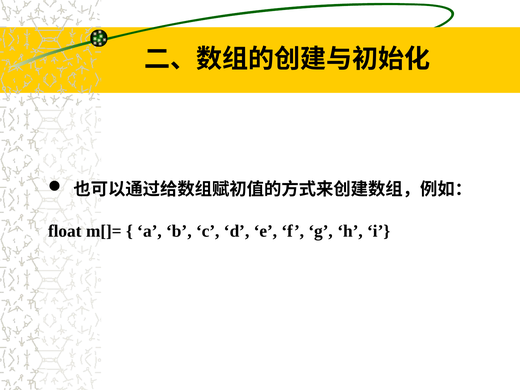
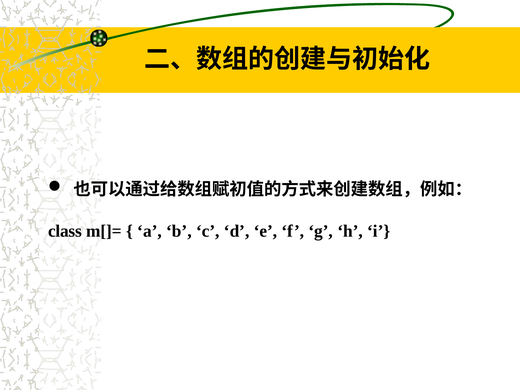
float: float -> class (65, 231)
